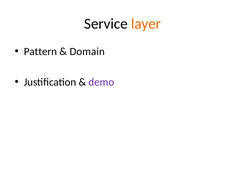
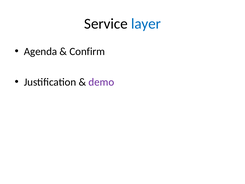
layer colour: orange -> blue (146, 24)
Pattern: Pattern -> Agenda (41, 51)
Domain: Domain -> Confirm (87, 51)
